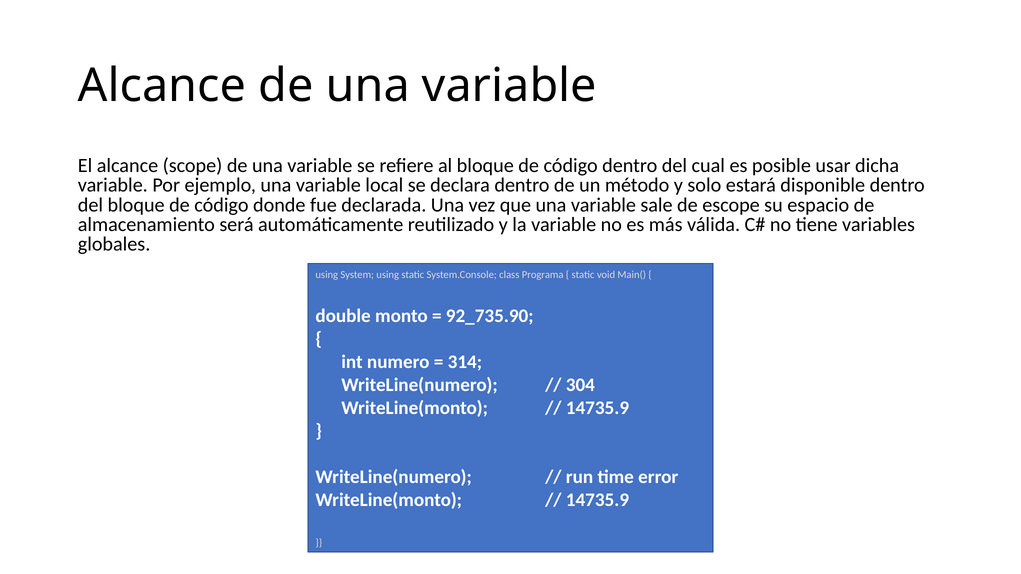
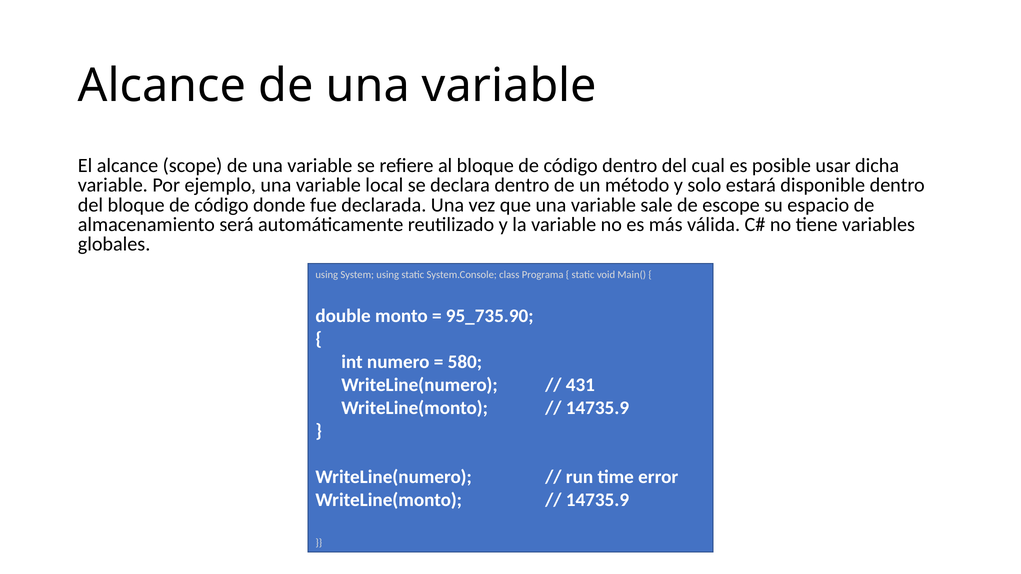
92_735.90: 92_735.90 -> 95_735.90 (490, 316)
314: 314 -> 580 (465, 362)
304: 304 -> 431 (580, 385)
